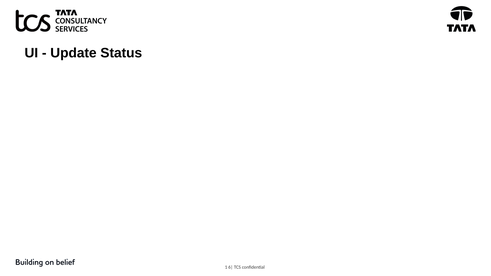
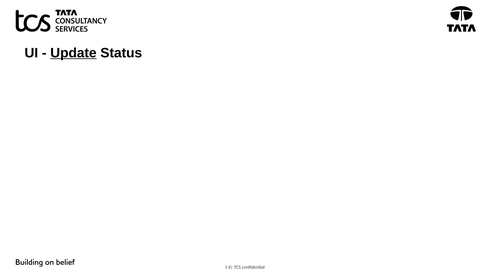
Update underline: none -> present (73, 53)
